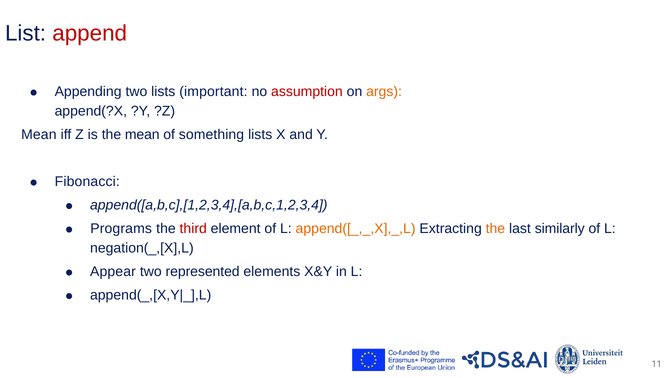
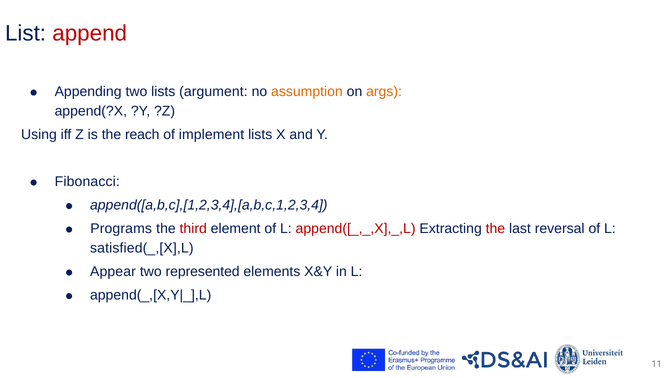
important: important -> argument (213, 92)
assumption colour: red -> orange (307, 92)
Mean: Mean -> Using (39, 134)
the mean: mean -> reach (142, 134)
something: something -> implement (212, 134)
append([_,_,X],_,L colour: orange -> red (356, 229)
the colour: orange -> red (495, 229)
similarly: similarly -> reversal (560, 229)
negation(_,[X],L: negation(_,[X],L -> satisfied(_,[X],L (142, 248)
